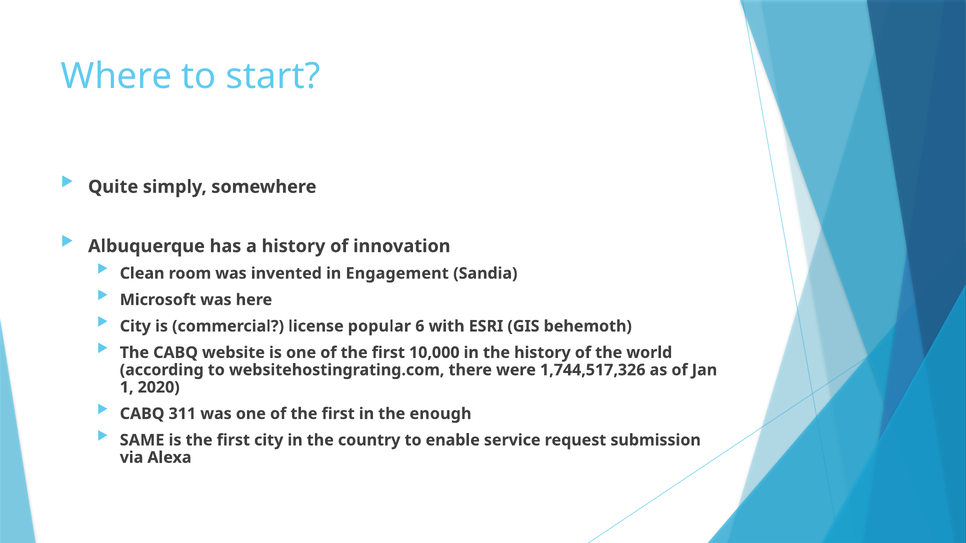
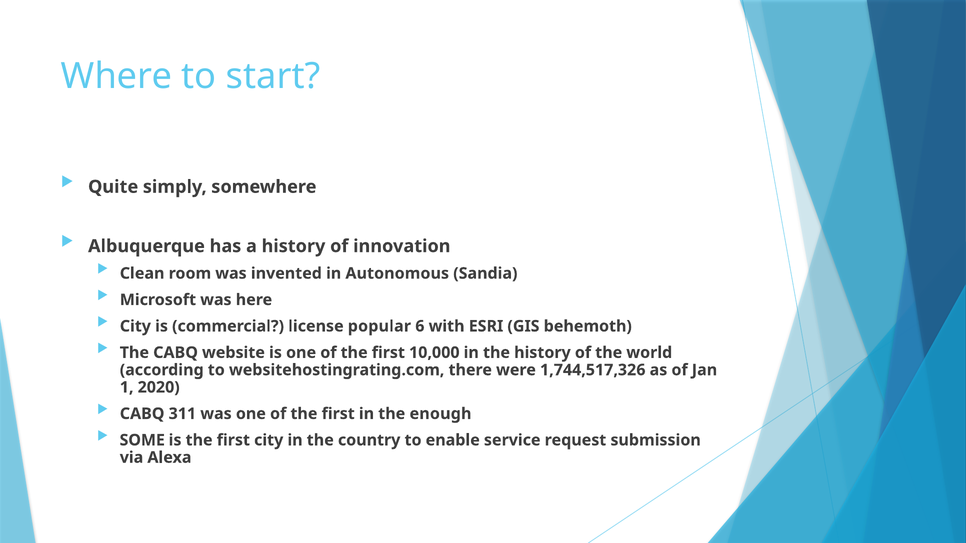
Engagement: Engagement -> Autonomous (397, 274)
SAME: SAME -> SOME (142, 440)
